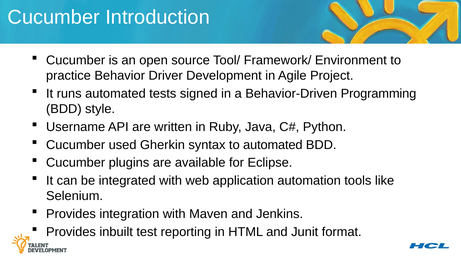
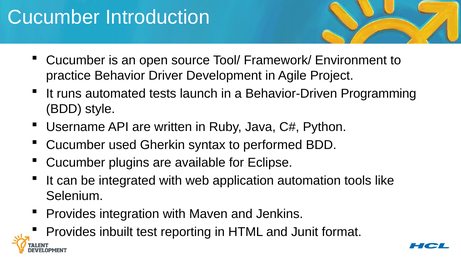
signed: signed -> launch (199, 94)
to automated: automated -> performed (273, 145)
